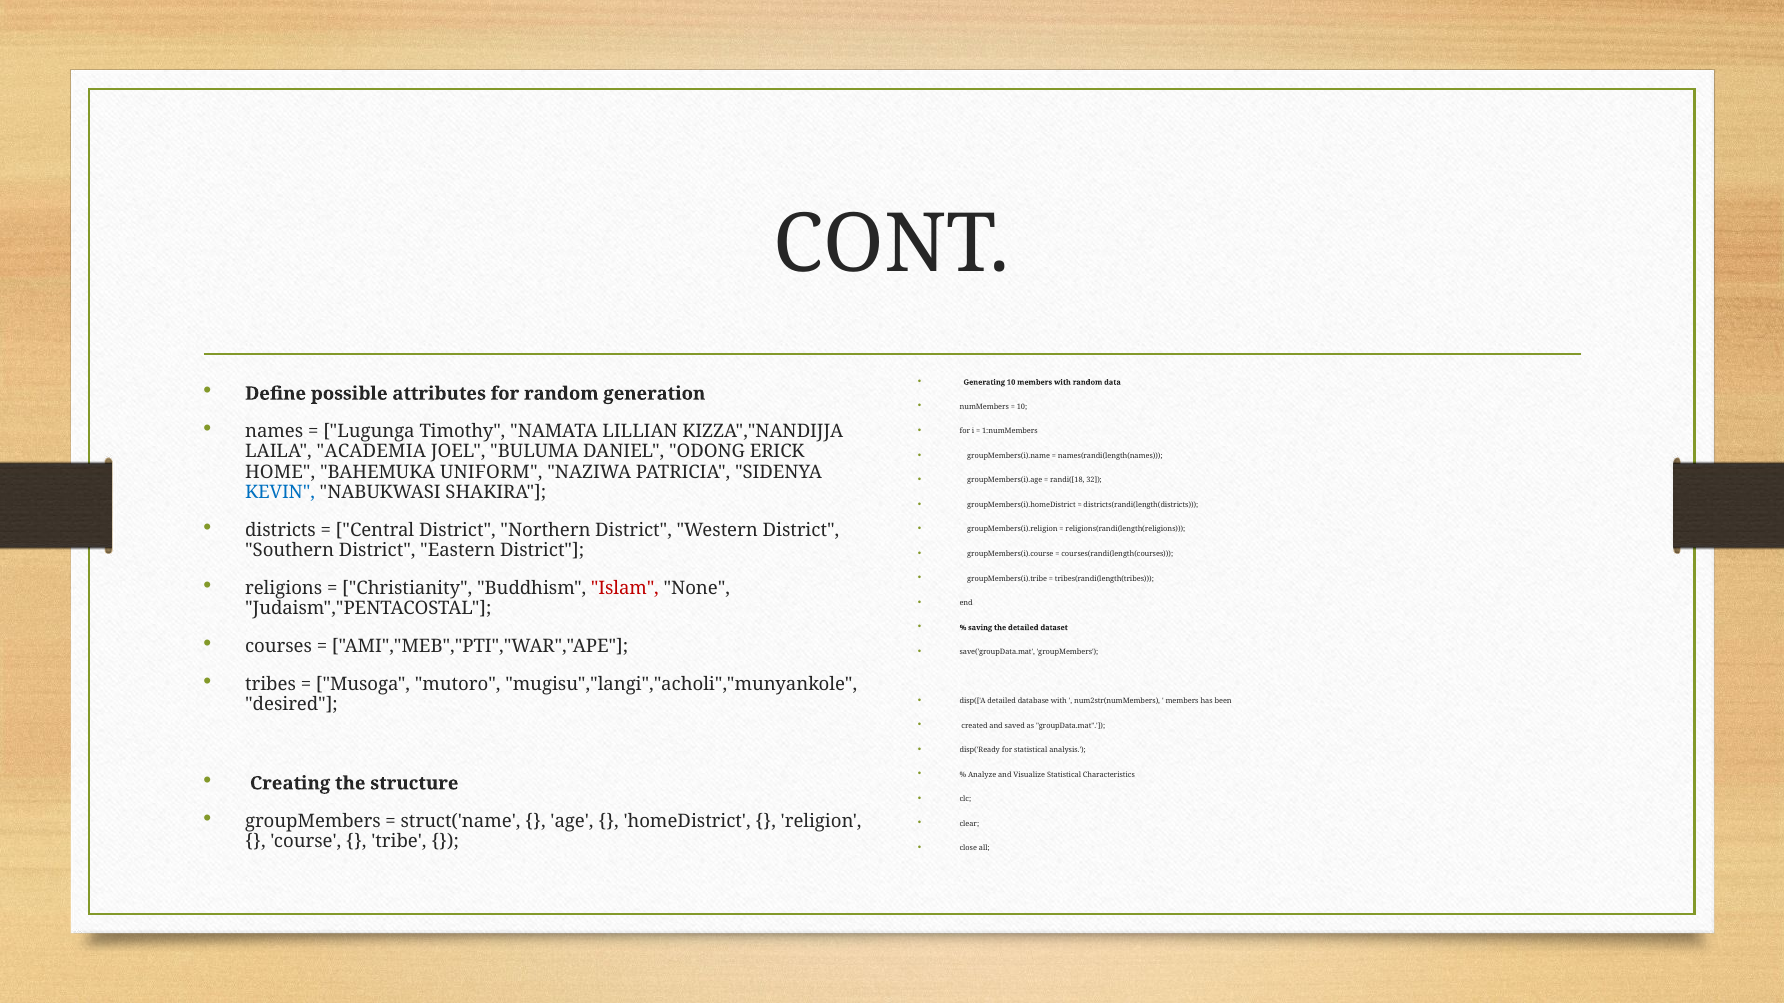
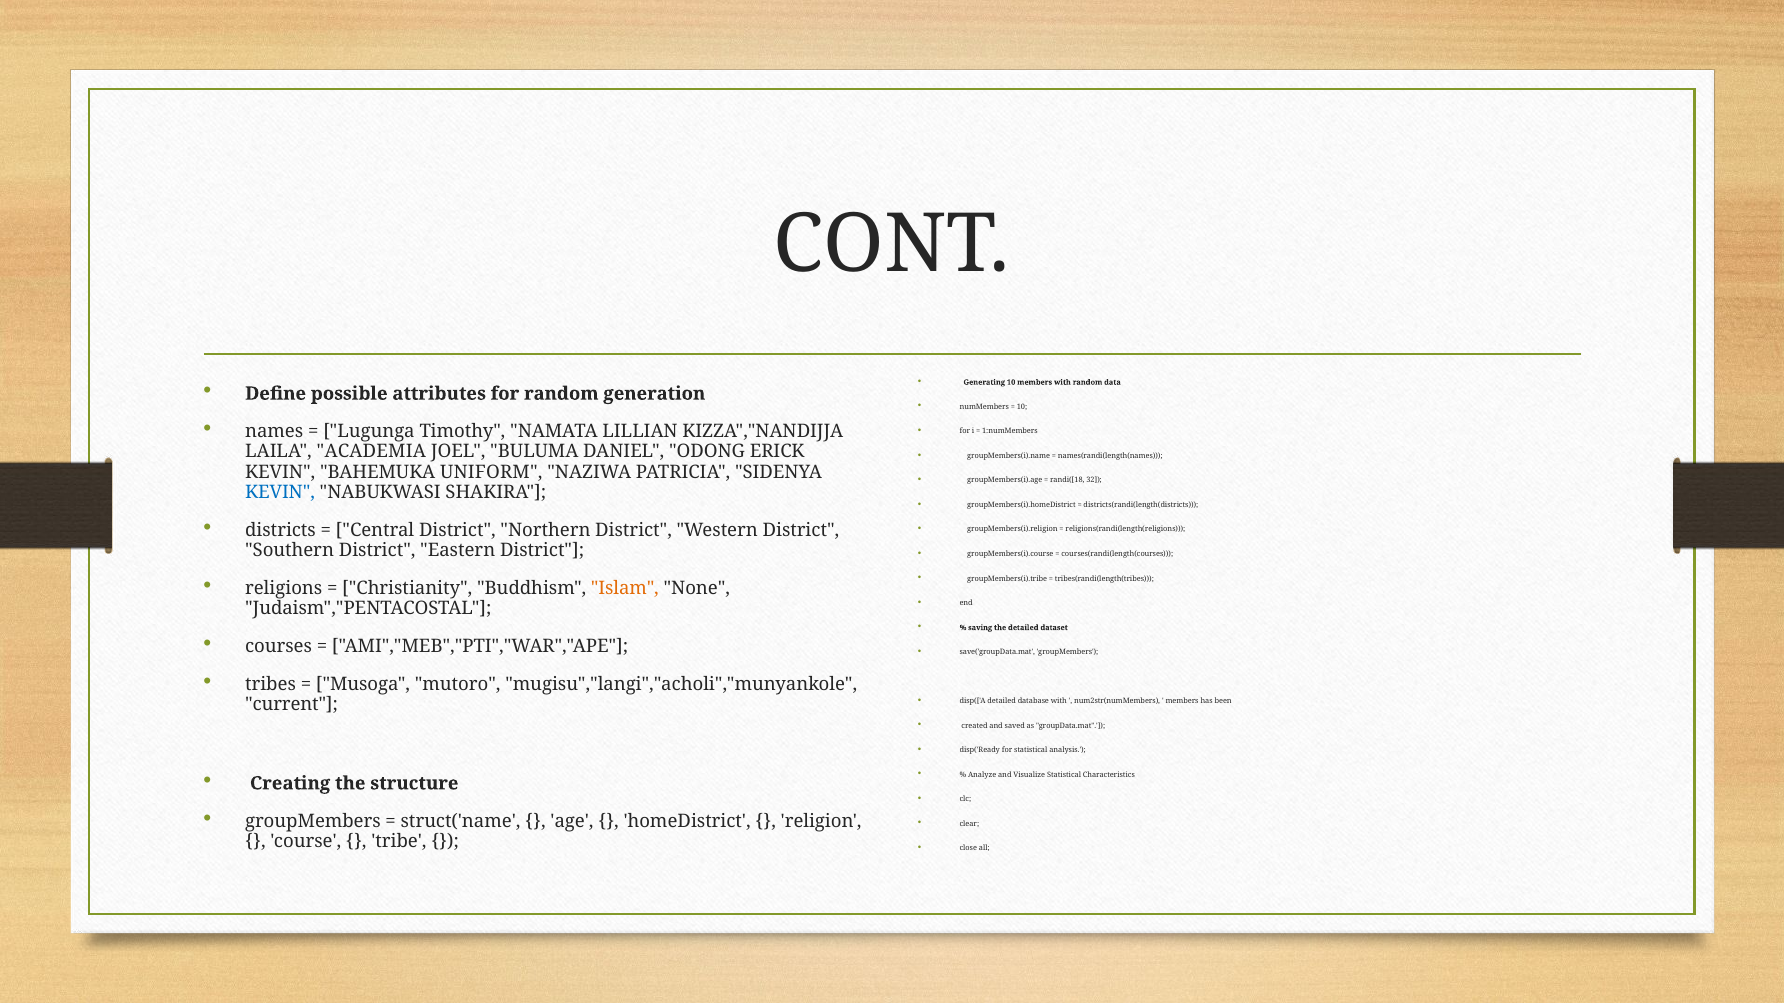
HOME: HOME -> KEVIN (280, 472)
Islam colour: red -> orange (625, 589)
desired: desired -> current (292, 705)
